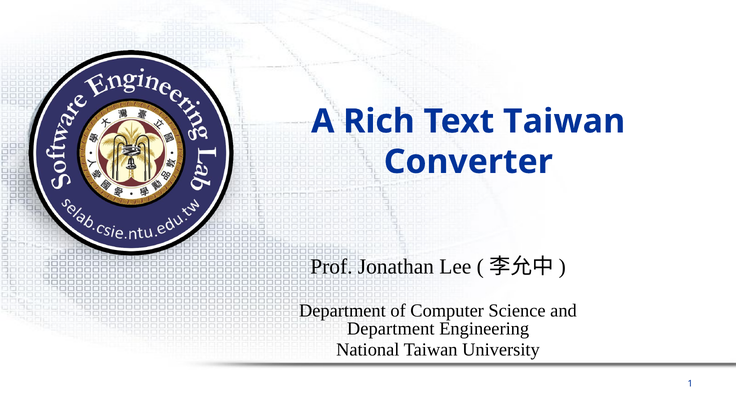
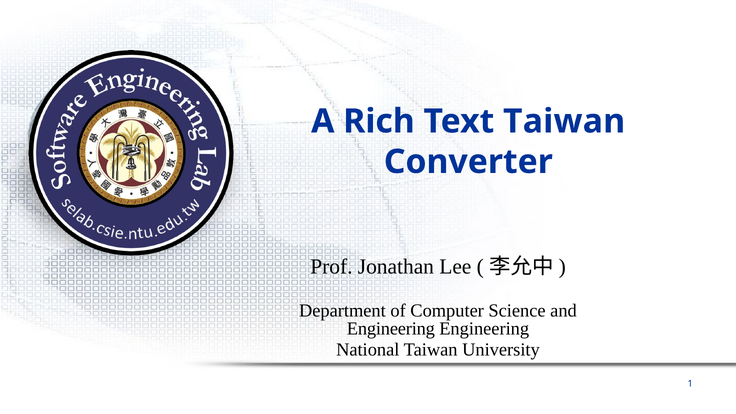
Department: Department -> Engineering (391, 329)
